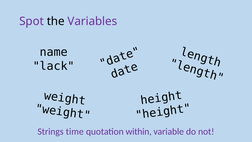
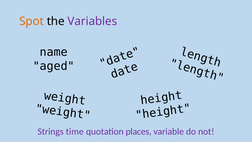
Spot colour: purple -> orange (32, 21)
lack: lack -> aged (54, 66)
within: within -> places (139, 131)
